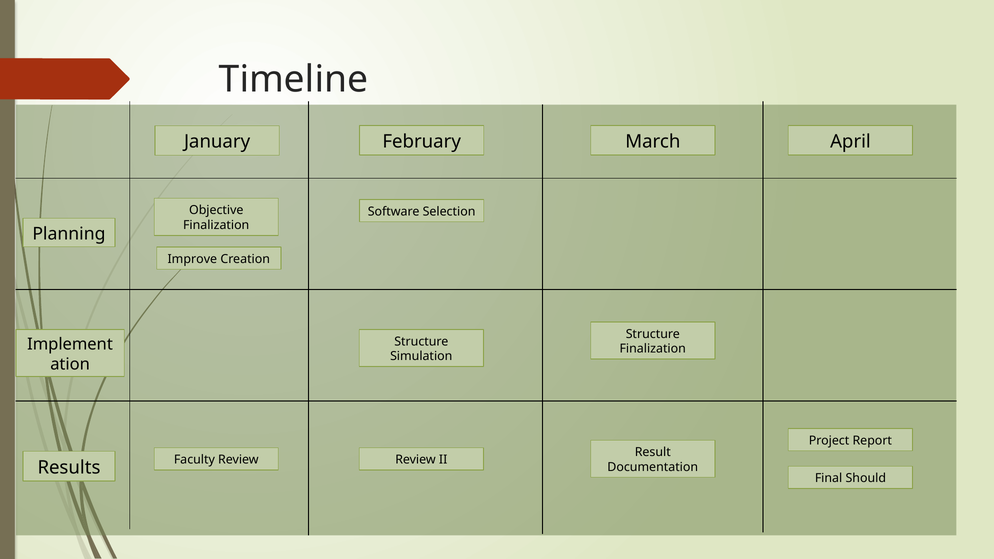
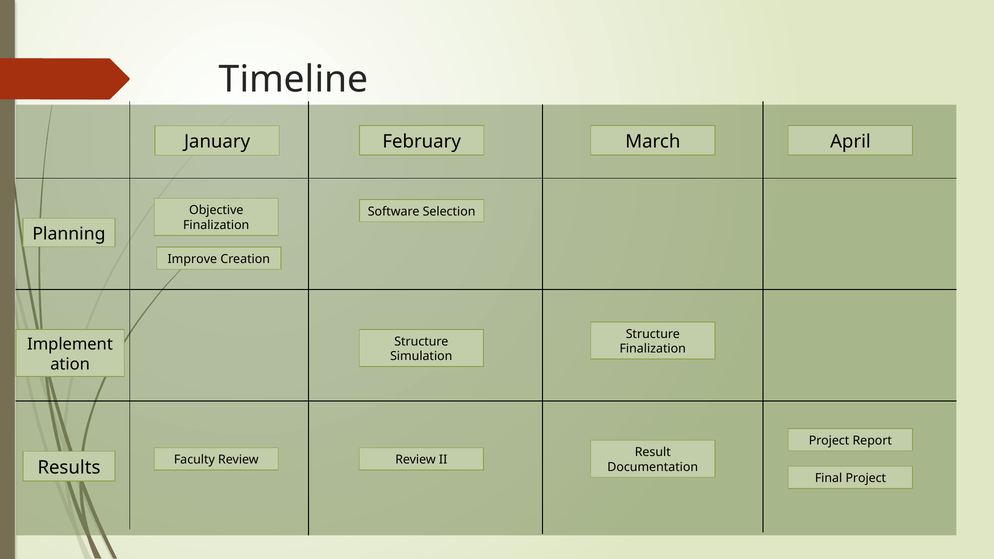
Final Should: Should -> Project (866, 478)
